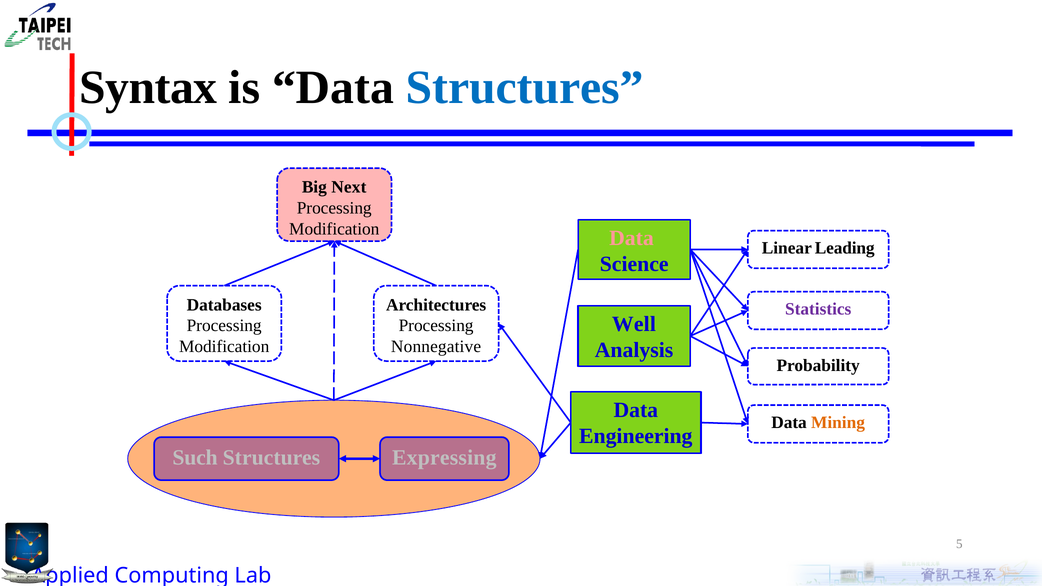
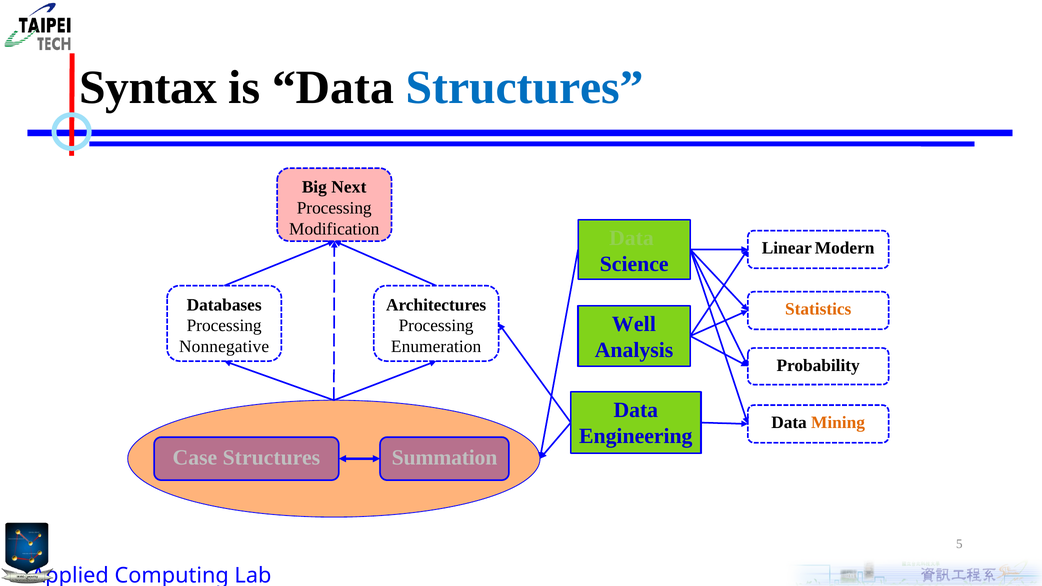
Data colour: pink -> light green (631, 238)
Leading: Leading -> Modern (845, 248)
Statistics colour: purple -> orange (818, 309)
Modification: Modification -> Nonnegative (224, 347)
Nonnegative: Nonnegative -> Enumeration (436, 347)
Such: Such -> Case (195, 458)
Expressing: Expressing -> Summation (445, 458)
